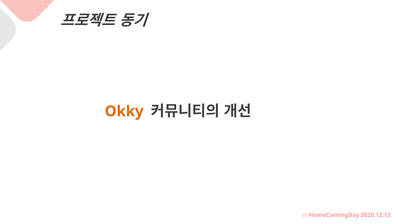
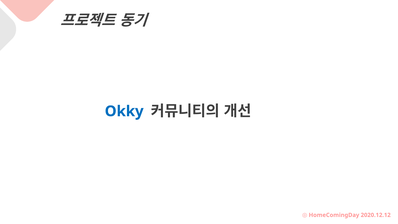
Okky colour: orange -> blue (124, 111)
